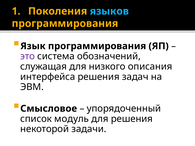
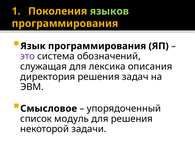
языков colour: light blue -> light green (109, 11)
низкого: низкого -> лексика (107, 67)
интерфейса: интерфейса -> директория (48, 77)
